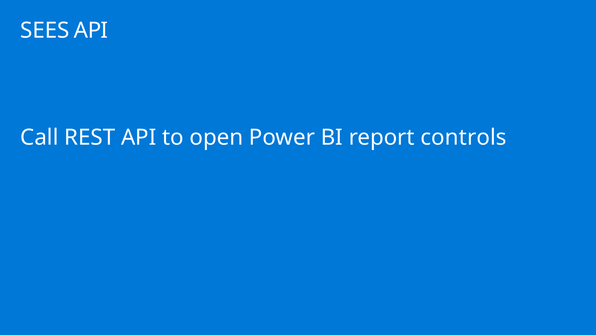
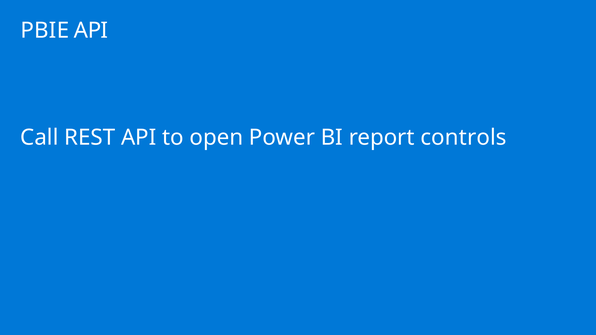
SEES: SEES -> PBIE (45, 31)
